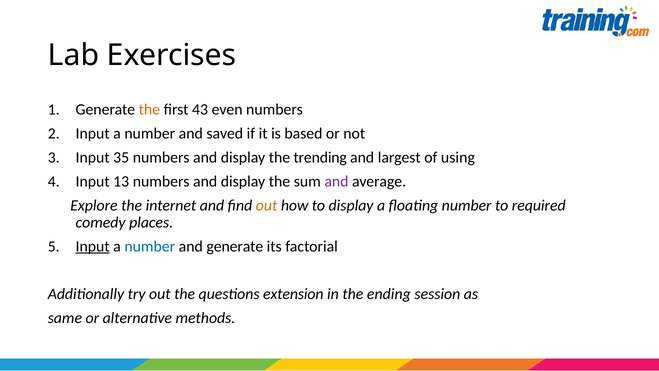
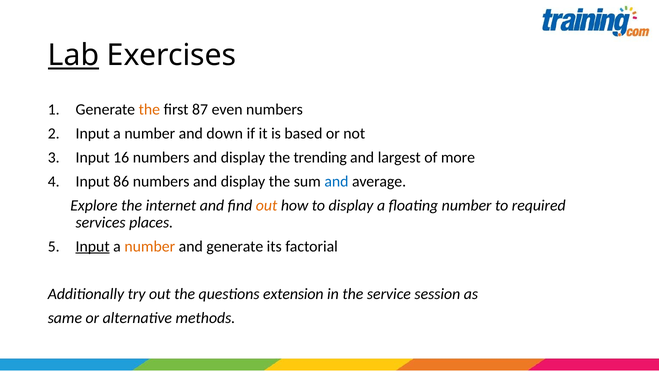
Lab underline: none -> present (73, 55)
43: 43 -> 87 (200, 110)
saved: saved -> down (225, 133)
35: 35 -> 16 (121, 157)
using: using -> more (458, 157)
13: 13 -> 86 (121, 181)
and colour: purple -> blue (336, 181)
comedy: comedy -> services (101, 222)
number colour: blue -> orange (150, 246)
ending: ending -> service (389, 294)
